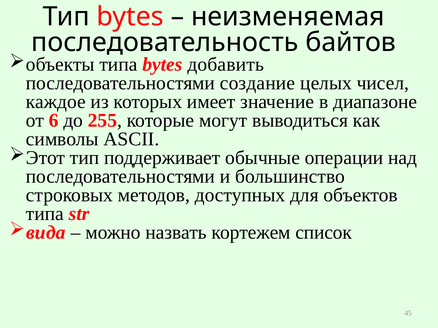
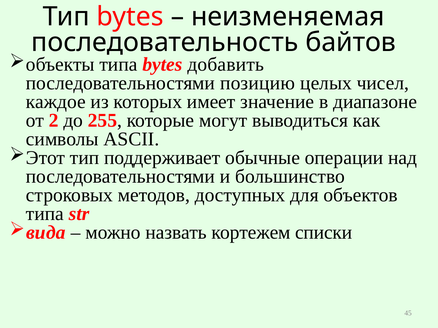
создание: создание -> позицию (258, 83)
6: 6 -> 2 (54, 121)
список: список -> списки (324, 233)
